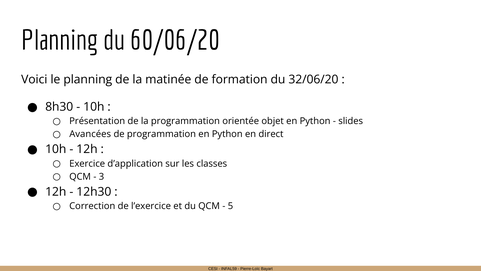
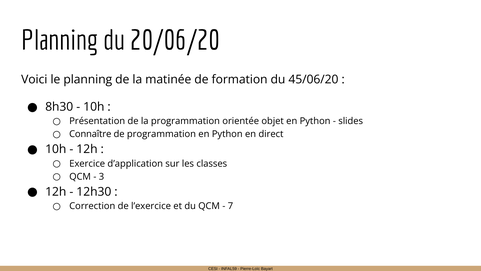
60/06/20: 60/06/20 -> 20/06/20 (175, 41)
32/06/20: 32/06/20 -> 45/06/20 (313, 79)
Avancées: Avancées -> Connaître (90, 134)
5: 5 -> 7 (230, 206)
